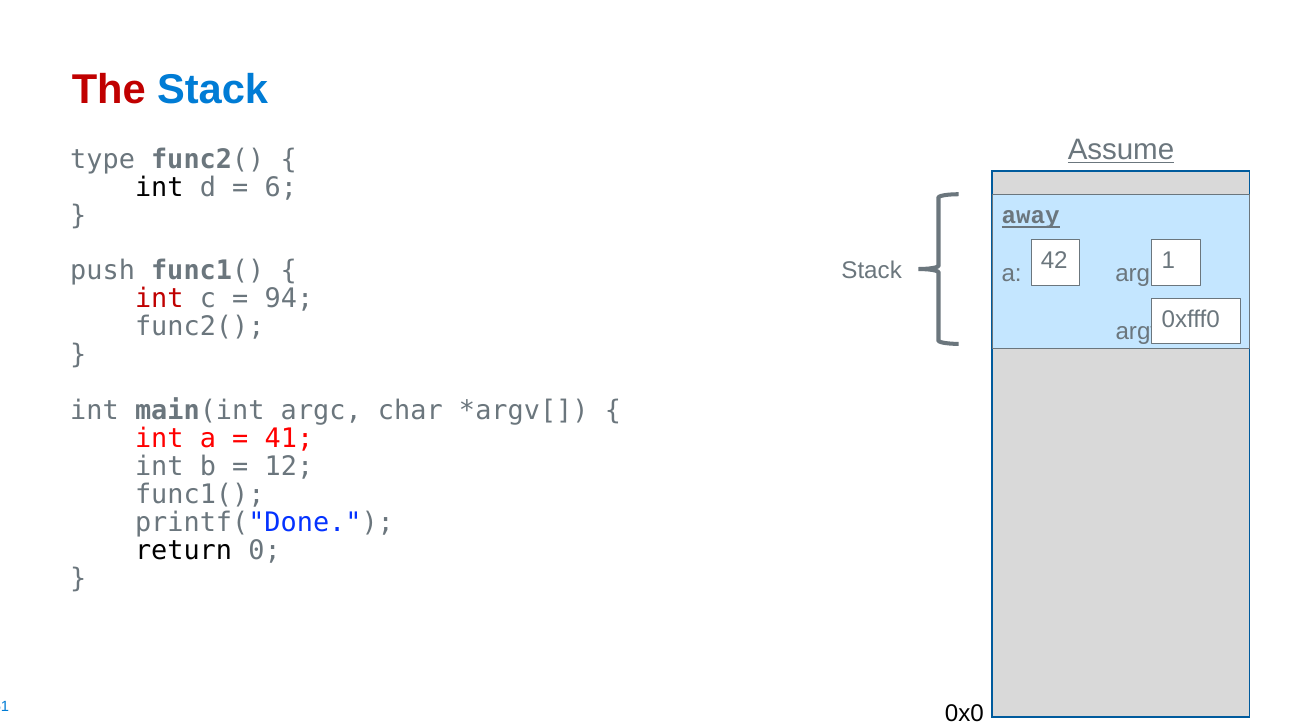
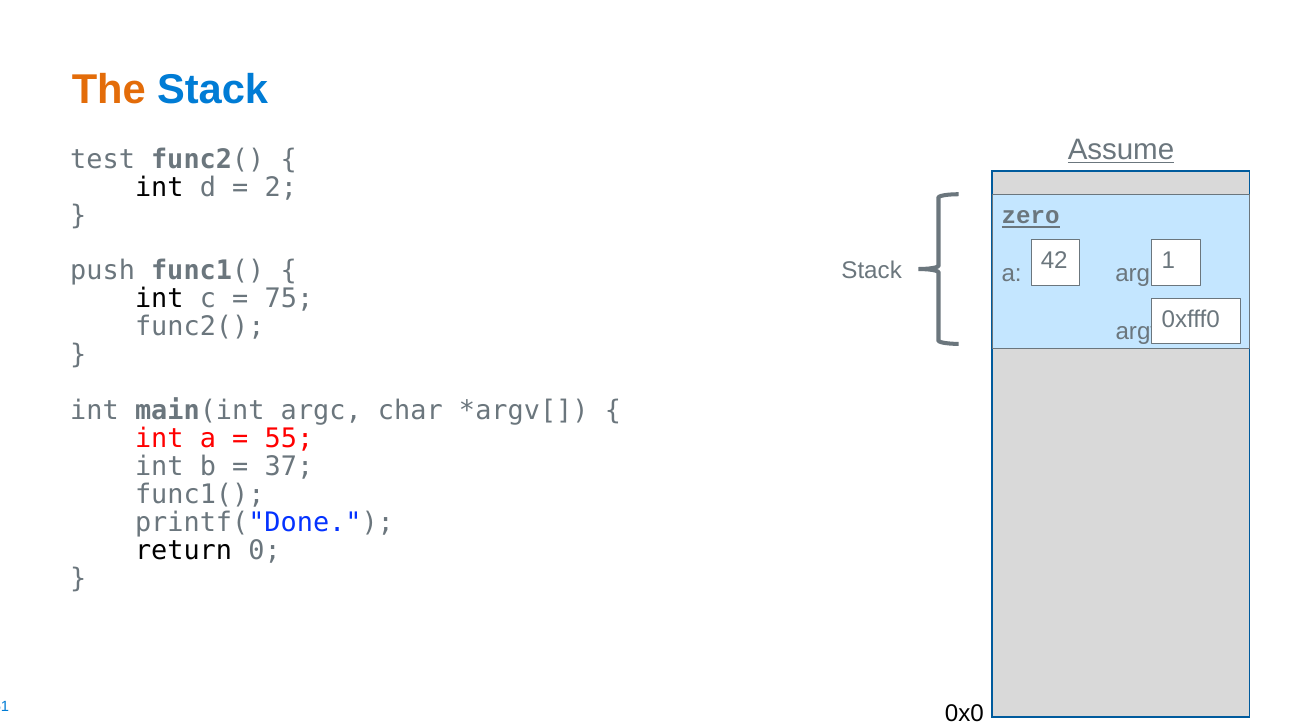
The colour: red -> orange (109, 90)
type: type -> test (103, 159)
6: 6 -> 2 (281, 187)
away: away -> zero (1031, 215)
int colour: red -> black (159, 299)
94: 94 -> 75 (289, 299)
41: 41 -> 55 (289, 439)
12: 12 -> 37 (289, 467)
